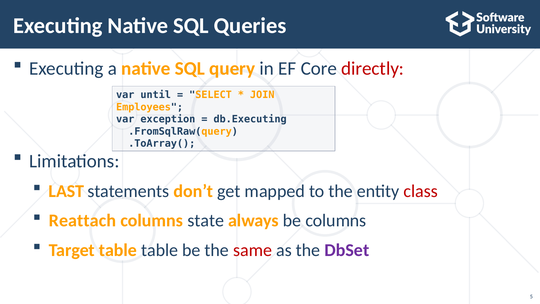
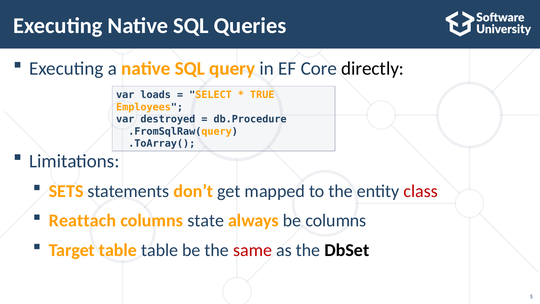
directly colour: red -> black (373, 69)
until: until -> loads (156, 95)
JOIN: JOIN -> TRUE (262, 95)
exception: exception -> destroyed (168, 119)
db.Executing: db.Executing -> db.Procedure (250, 119)
LAST: LAST -> SETS (66, 191)
DbSet colour: purple -> black (347, 250)
